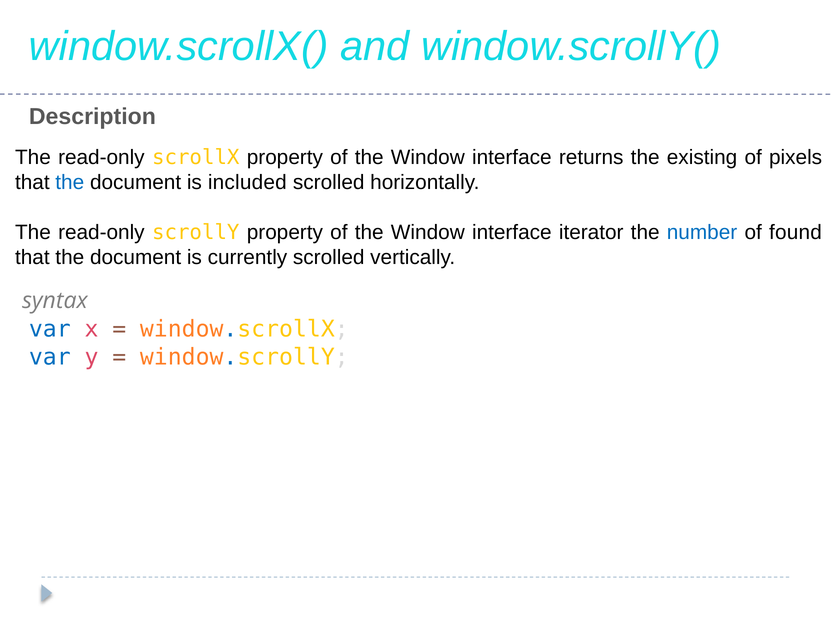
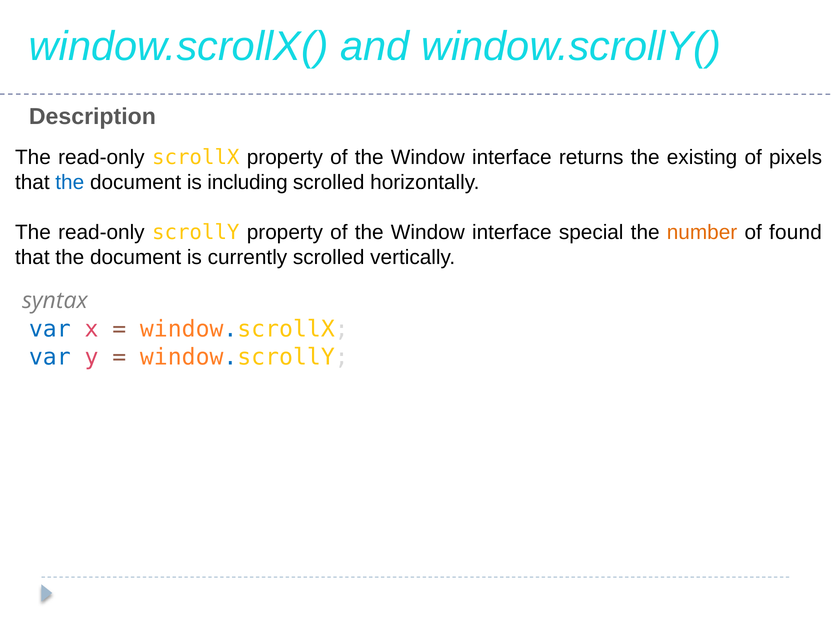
included: included -> including (248, 183)
iterator: iterator -> special (591, 232)
number colour: blue -> orange (702, 232)
